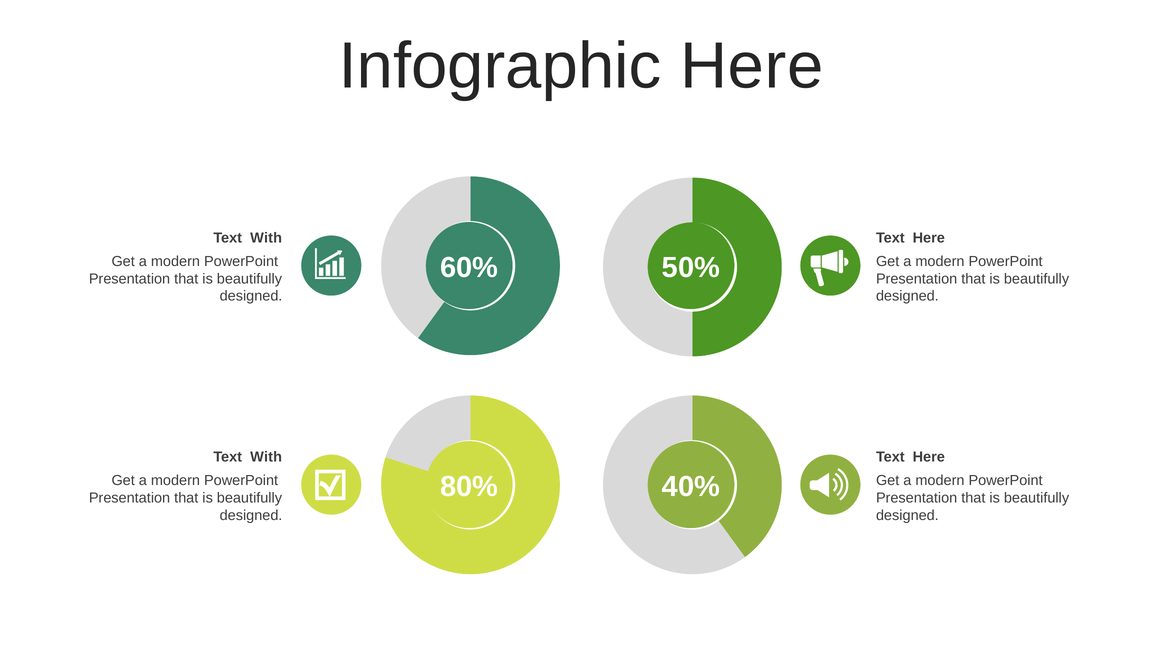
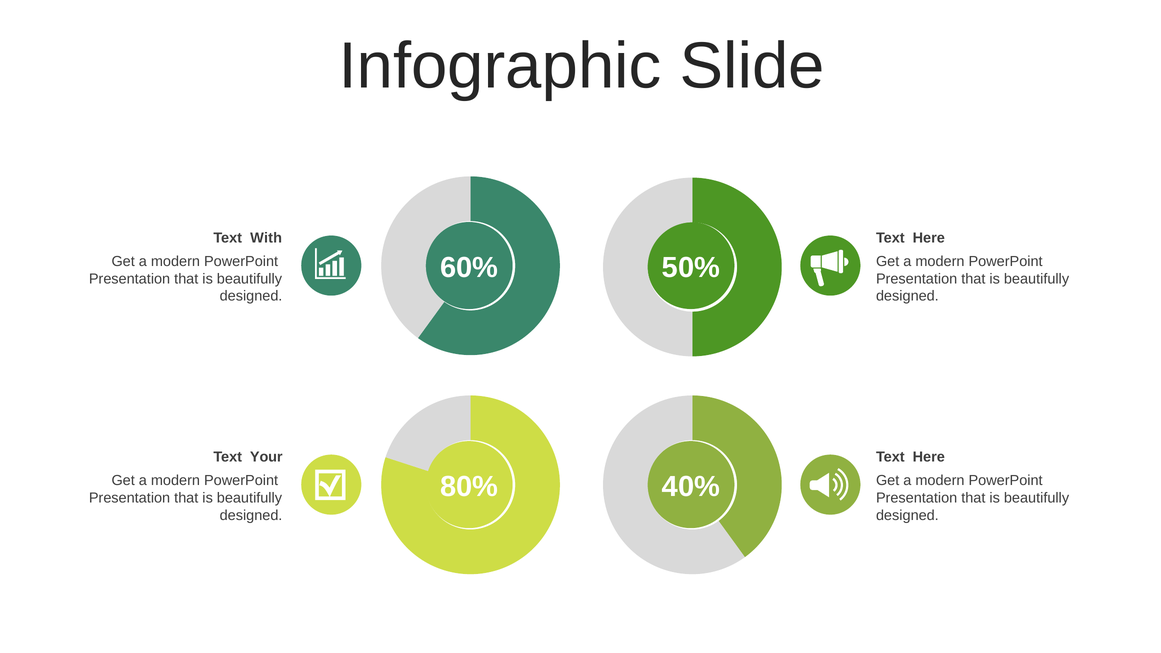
Infographic Here: Here -> Slide (752, 66)
With: With -> Your (266, 457)
